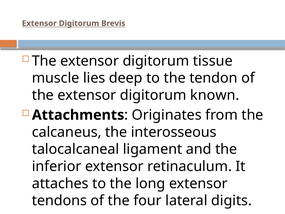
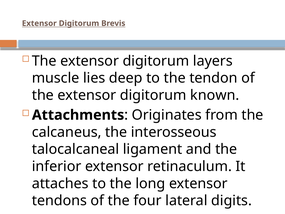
tissue: tissue -> layers (213, 61)
